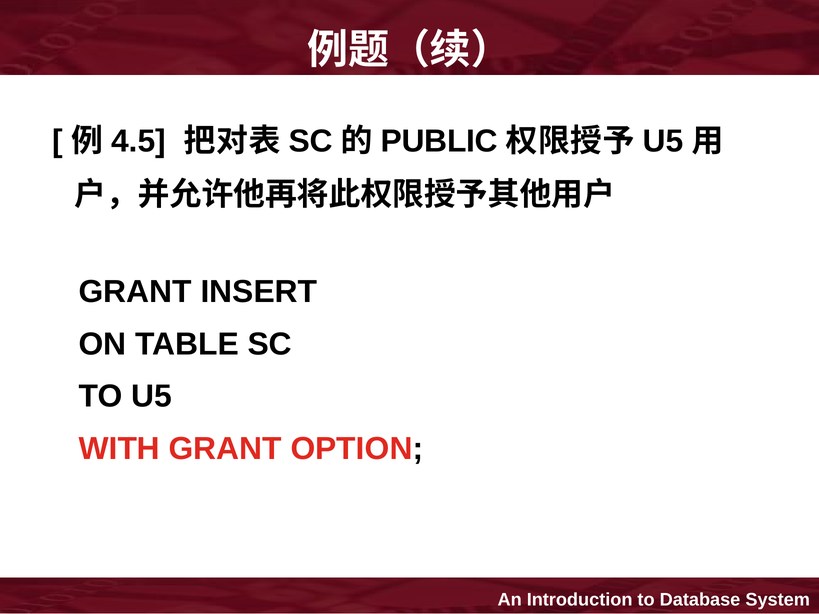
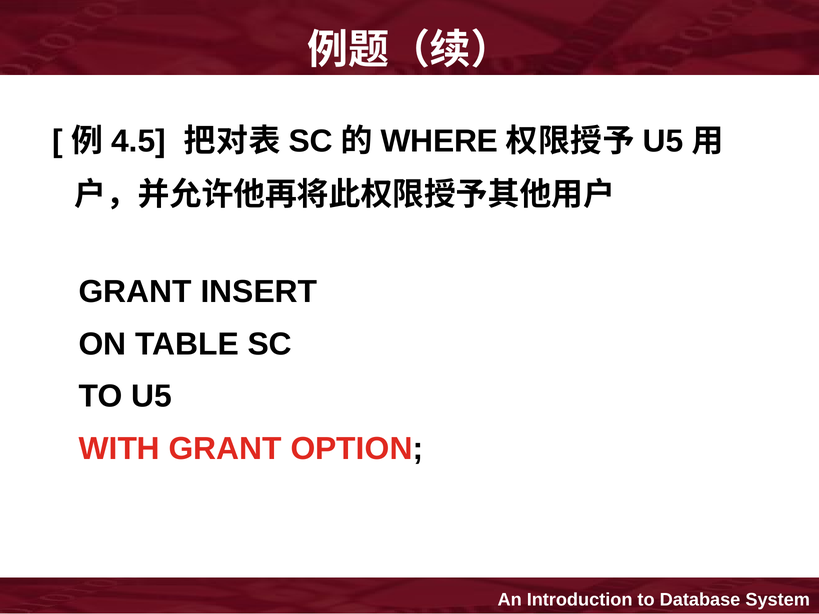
PUBLIC: PUBLIC -> WHERE (439, 142)
